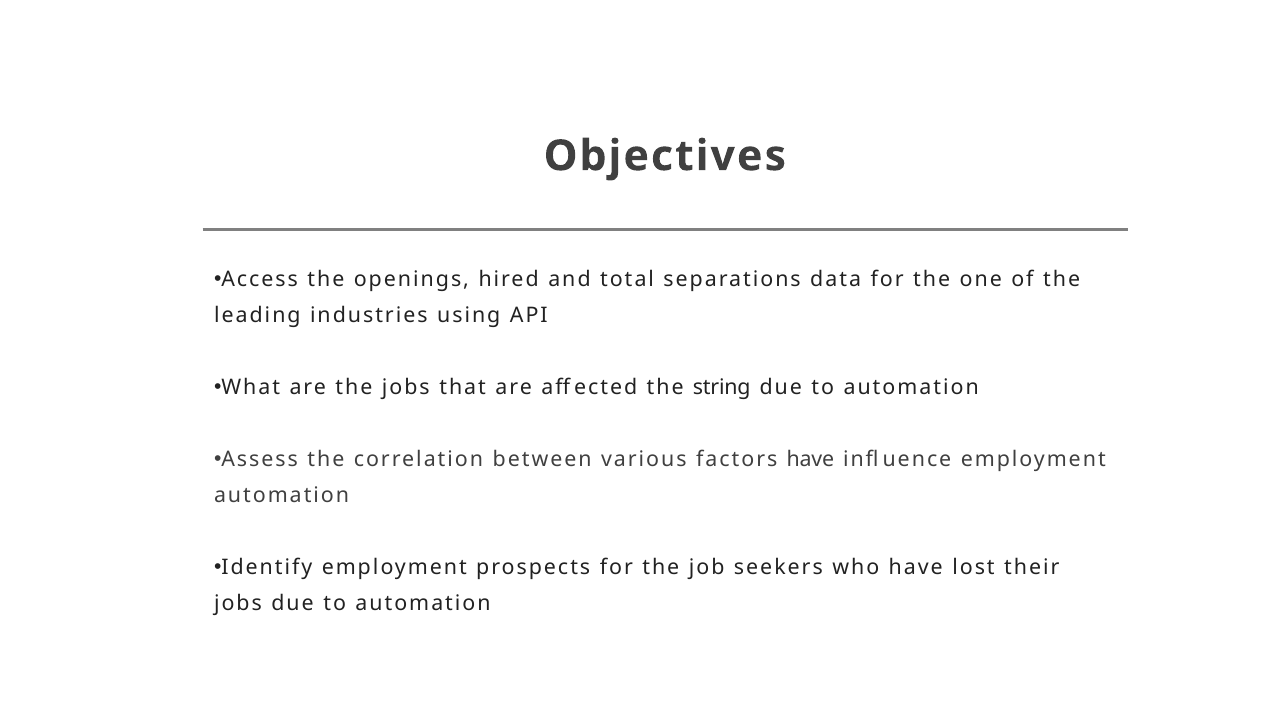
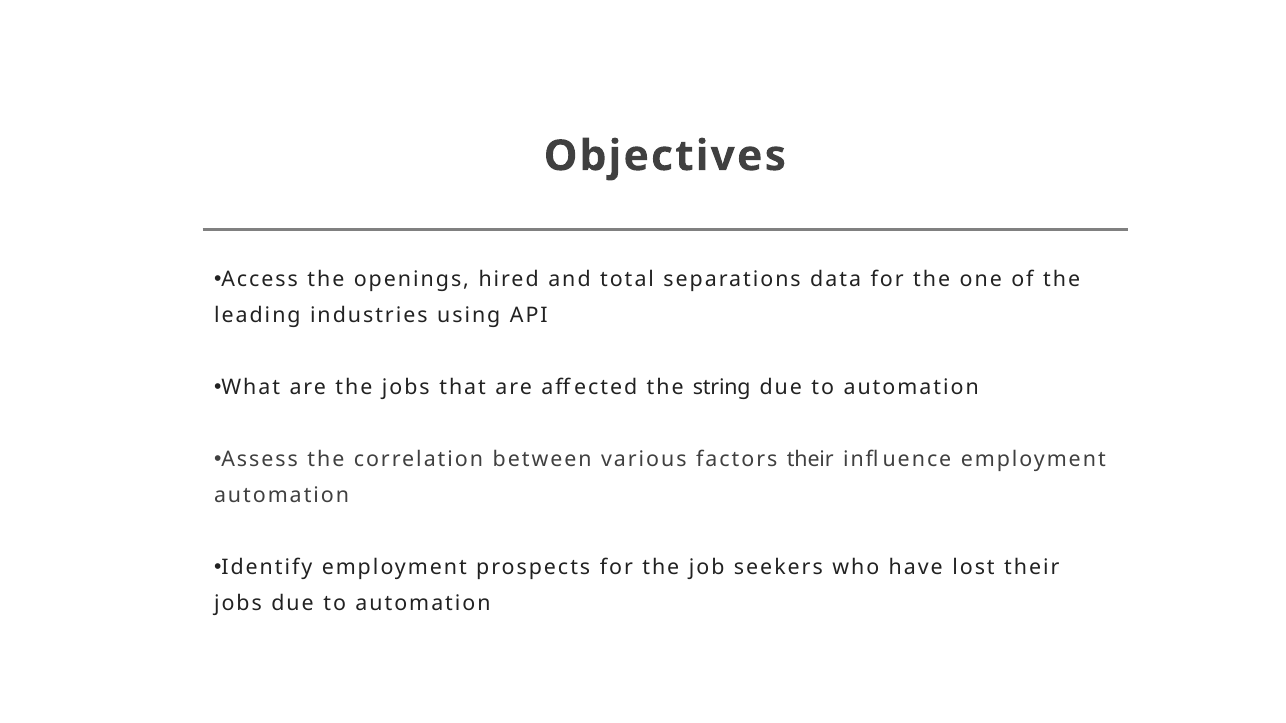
factors have: have -> their (810, 460)
